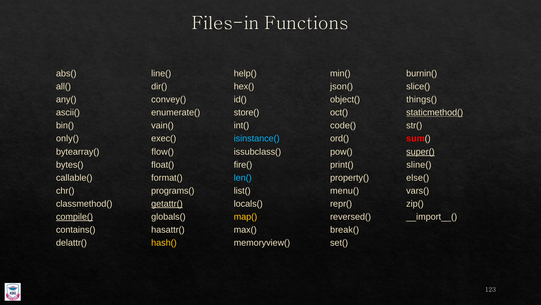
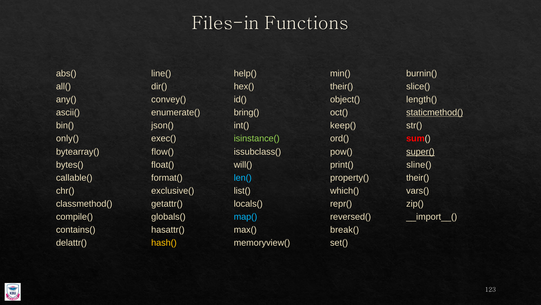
hex( json(: json( -> their( (342, 86)
things(: things( -> length( (422, 99)
store(: store( -> bring( (247, 112)
vain(: vain( -> json( (162, 125)
code(: code( -> keep( (343, 125)
isinstance( colour: light blue -> light green (257, 138)
fire(: fire( -> will( (243, 164)
property( else(: else( -> their( (418, 177)
programs(: programs( -> exclusive( (173, 190)
menu(: menu( -> which( (345, 190)
getattr( underline: present -> none (167, 203)
compile( underline: present -> none (74, 216)
map( colour: yellow -> light blue (245, 216)
